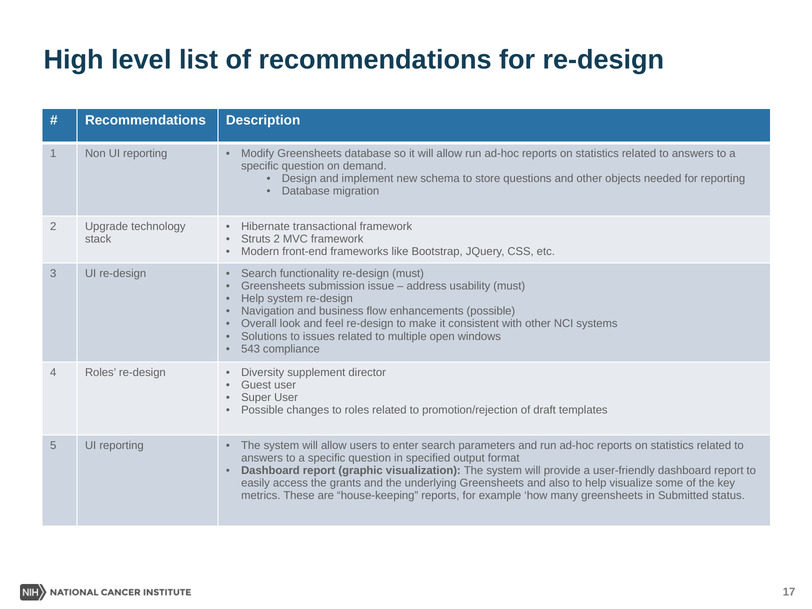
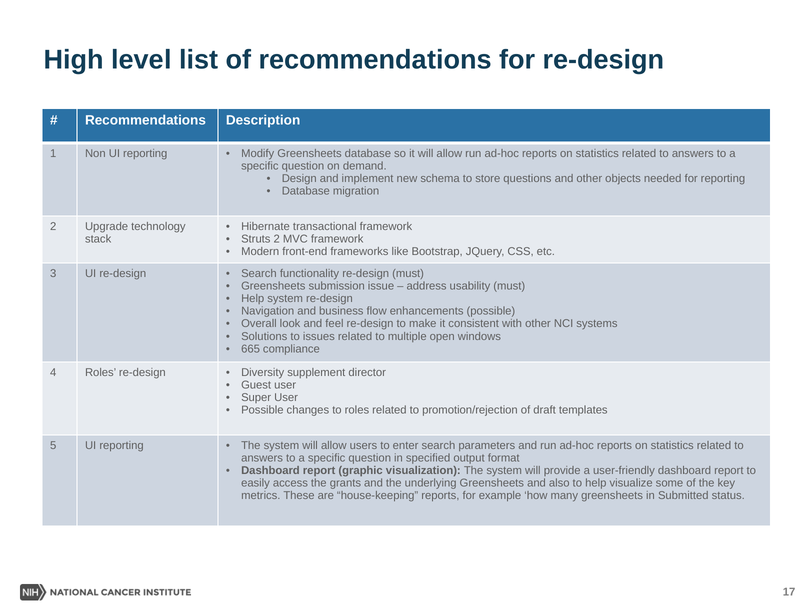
543: 543 -> 665 (251, 349)
